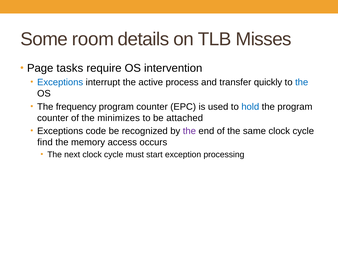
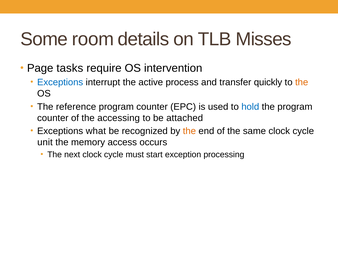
the colour: blue -> orange (302, 83)
frequency: frequency -> reference (76, 107)
minimizes: minimizes -> accessing (119, 118)
code: code -> what (96, 131)
the colour: purple -> orange (189, 131)
find: find -> unit (45, 143)
